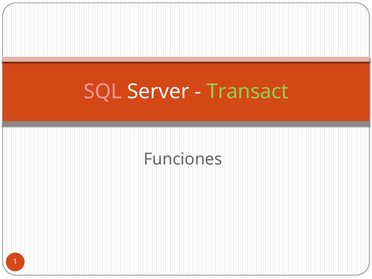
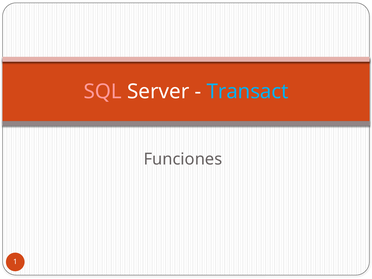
Transact colour: light green -> light blue (248, 92)
